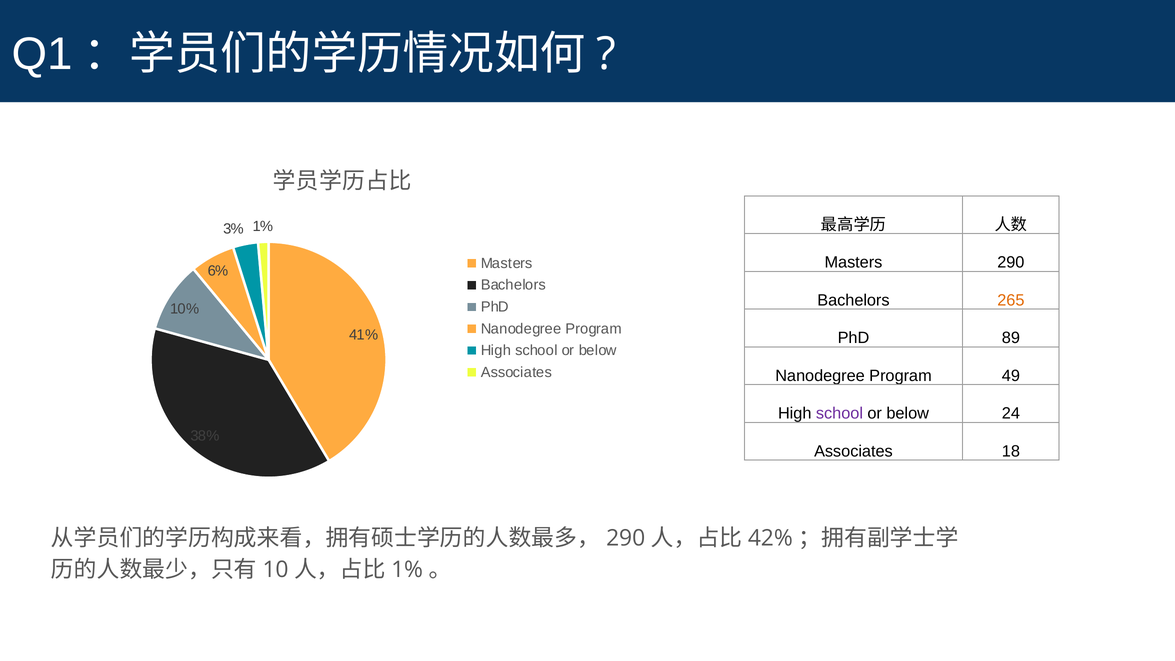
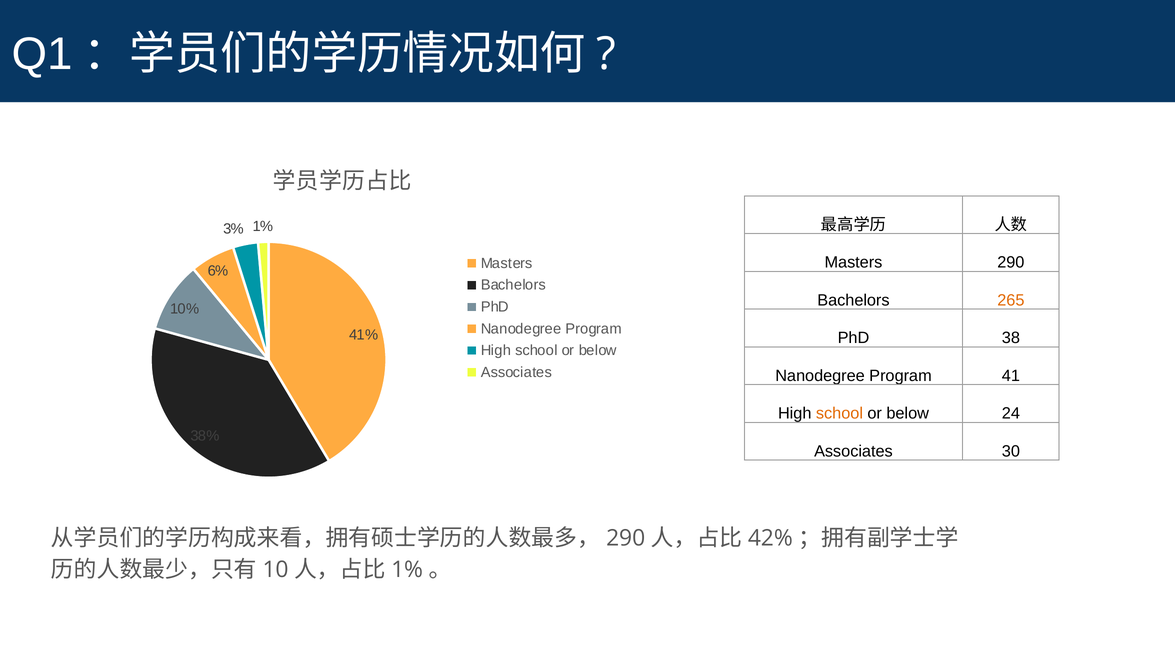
89: 89 -> 38 (1011, 338)
49: 49 -> 41 (1011, 376)
school colour: purple -> orange (839, 413)
18: 18 -> 30 (1011, 451)
